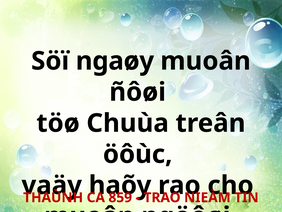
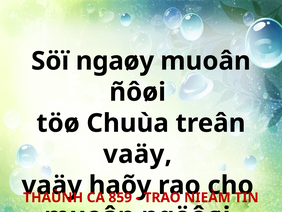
öôùc: öôùc -> vaäy (137, 154)
